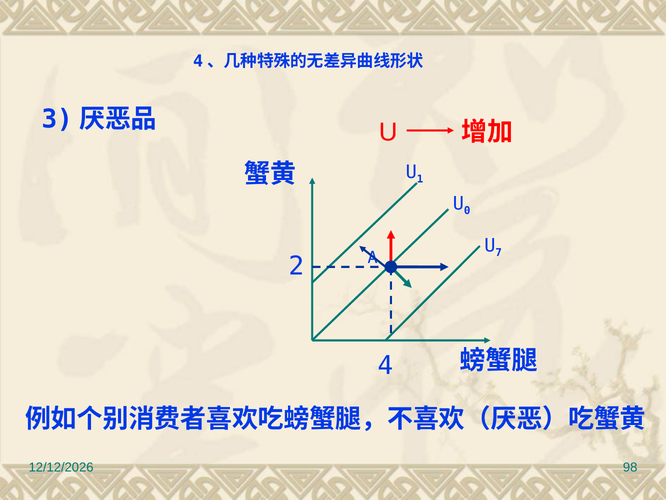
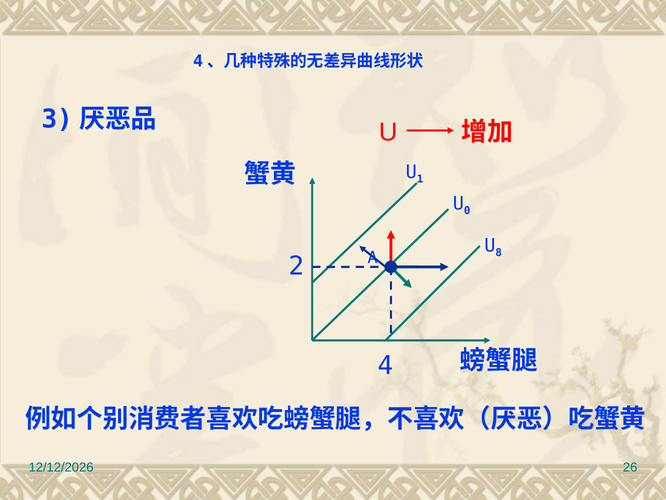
7: 7 -> 8 (499, 253)
98: 98 -> 26 (630, 467)
